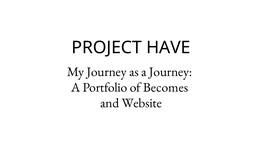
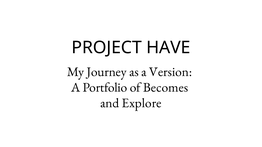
a Journey: Journey -> Version (171, 72)
Website: Website -> Explore (142, 103)
